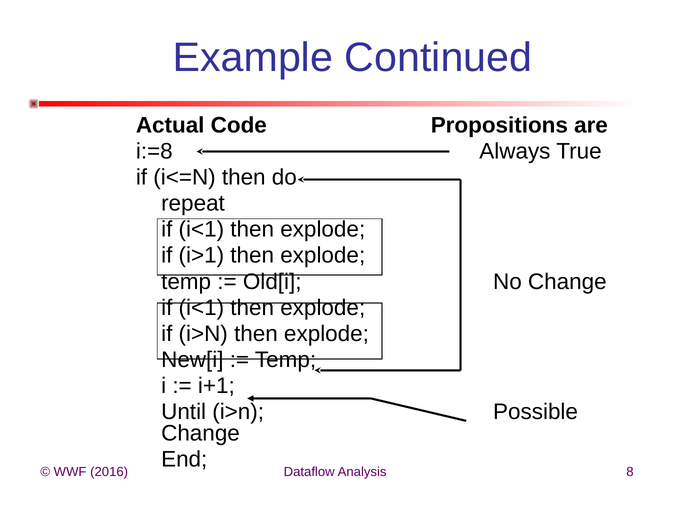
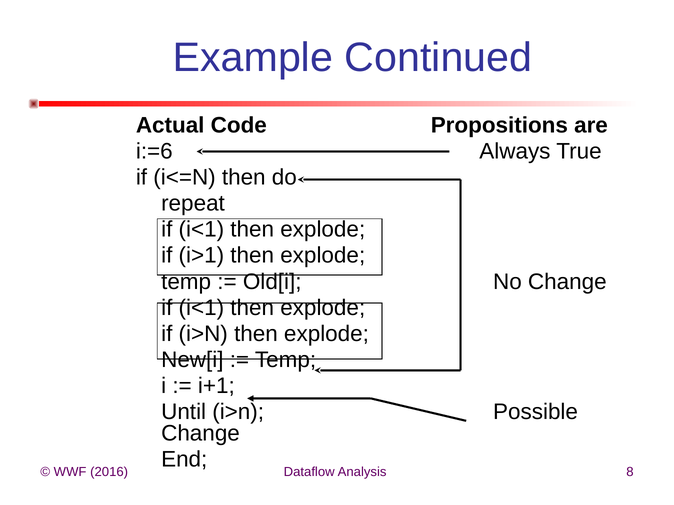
i:=8: i:=8 -> i:=6 (154, 152)
